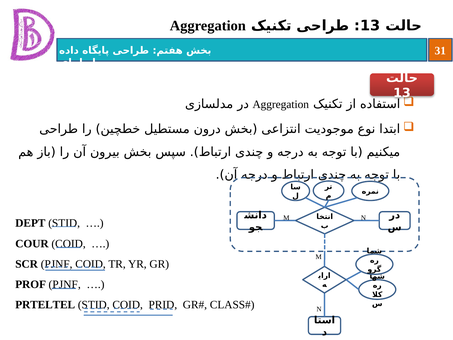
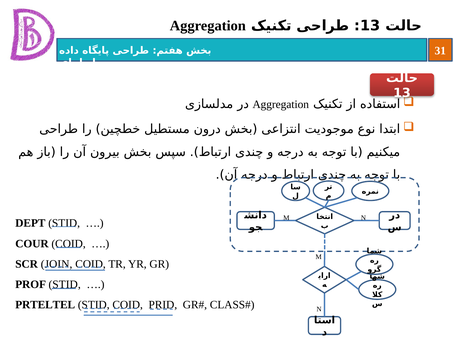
SCR PJNF: PJNF -> JOIN (57, 264)
PROF PJNF: PJNF -> STID (65, 284)
